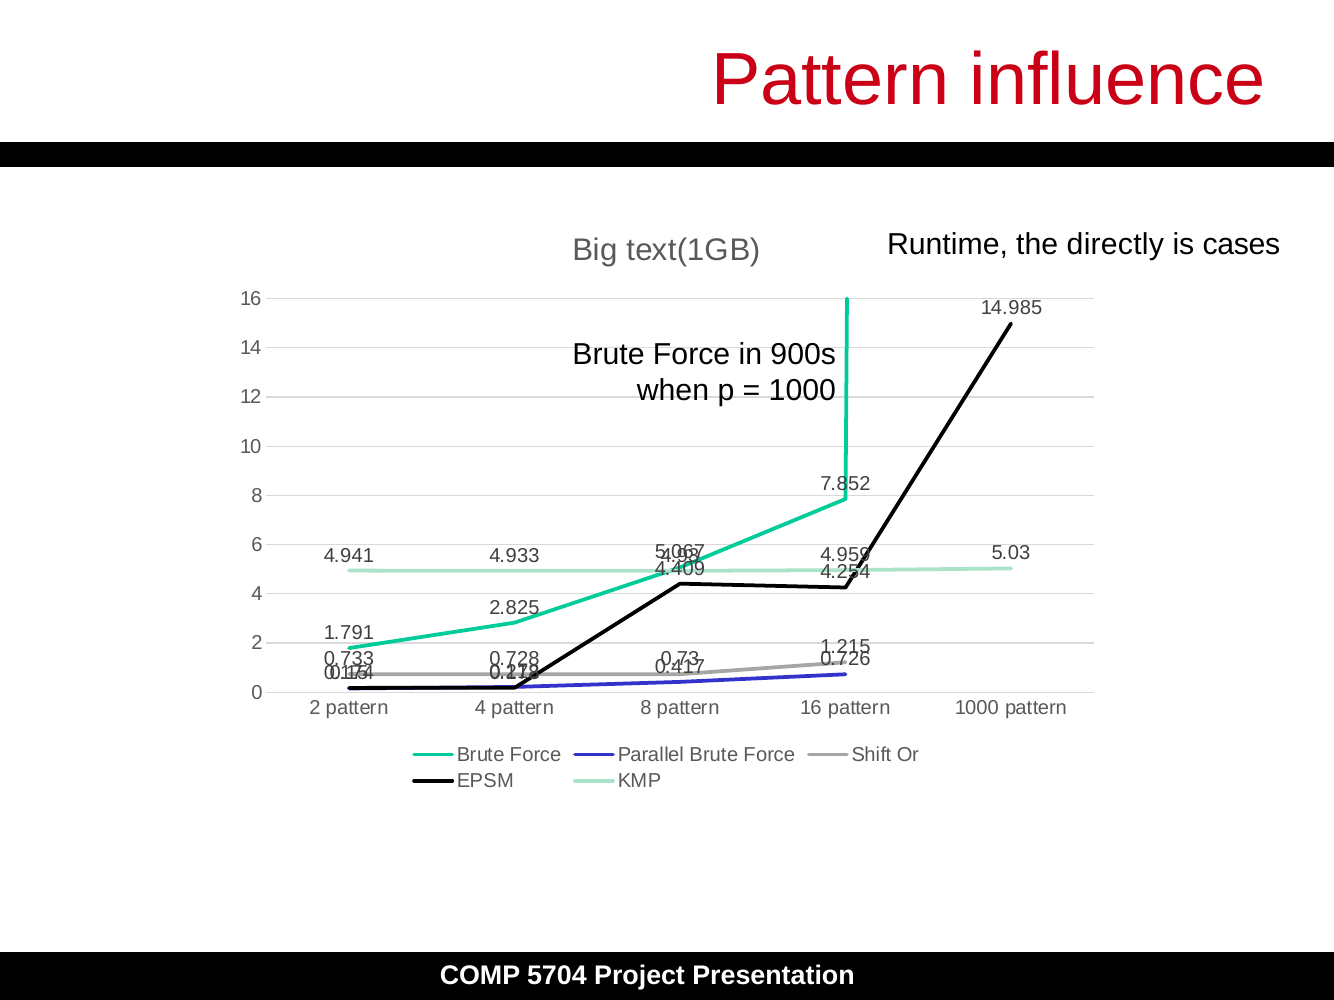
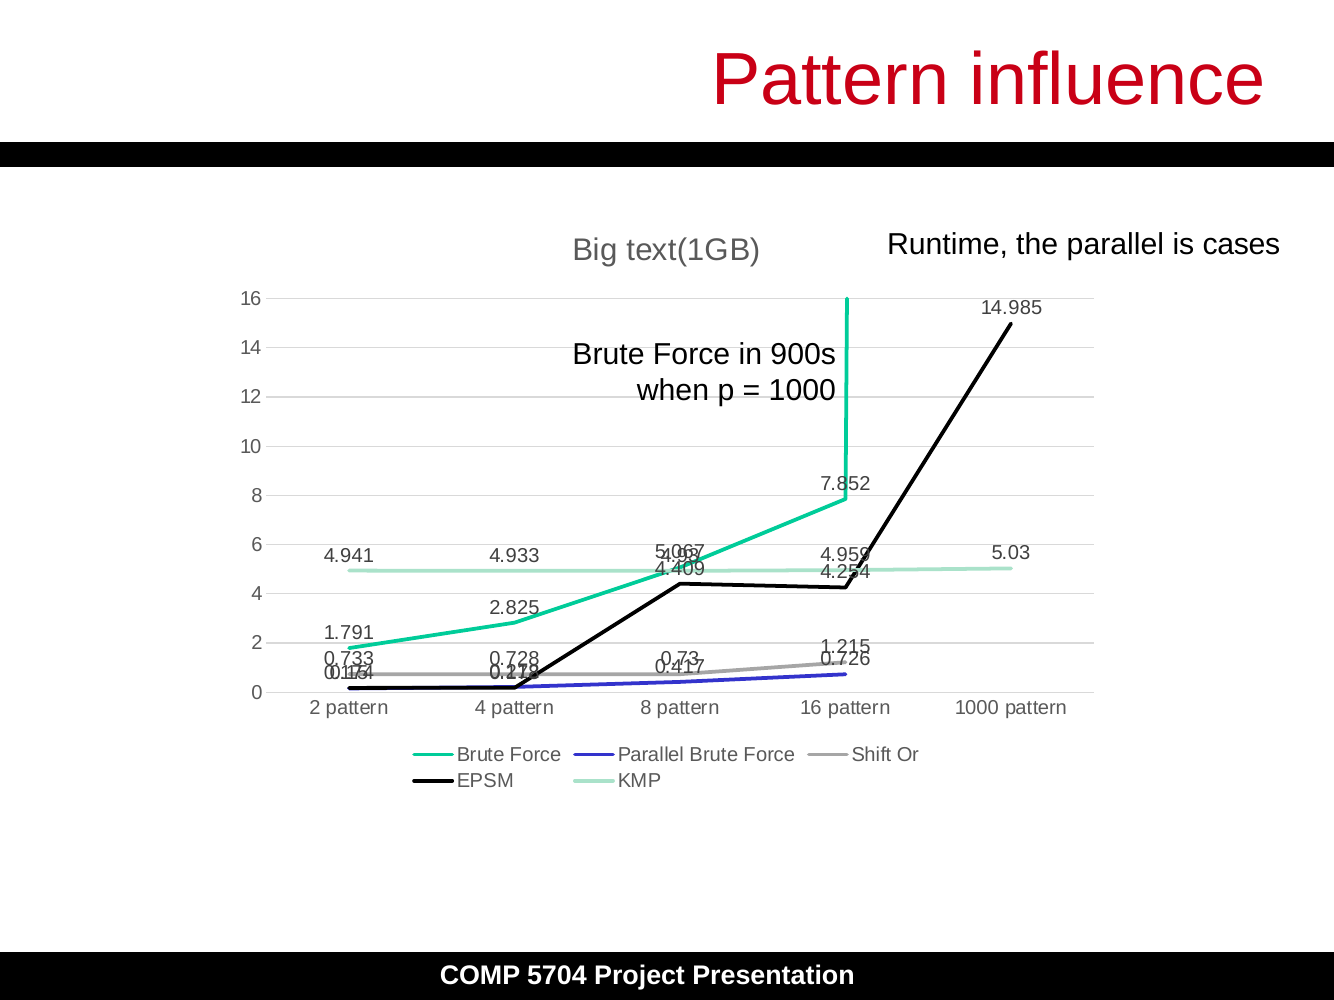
the directly: directly -> parallel (1115, 245)
